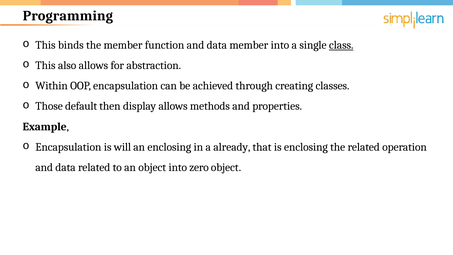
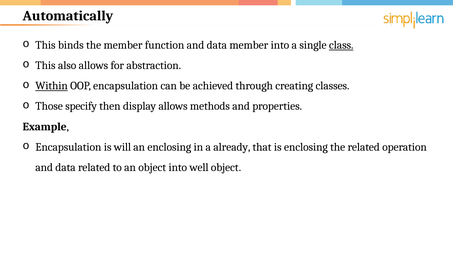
Programming: Programming -> Automatically (68, 16)
Within underline: none -> present (52, 86)
default: default -> specify (81, 106)
zero: zero -> well (199, 167)
